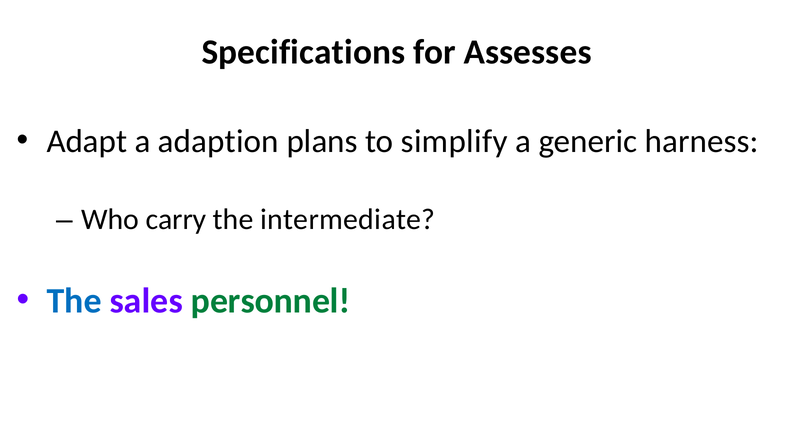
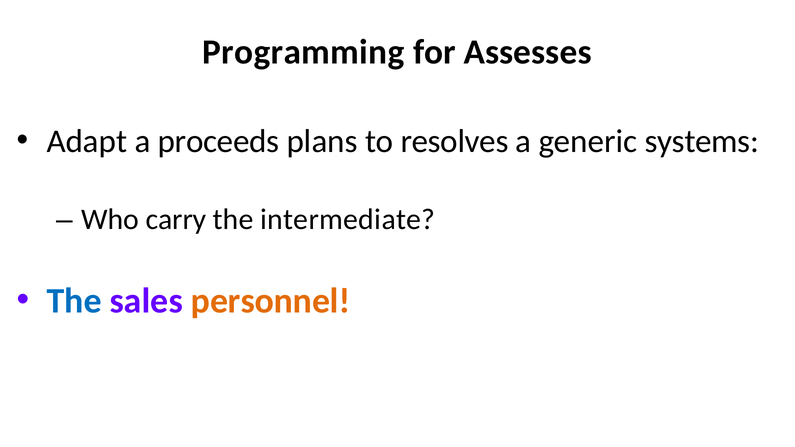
Specifications: Specifications -> Programming (303, 52)
adaption: adaption -> proceeds (219, 142)
simplify: simplify -> resolves (455, 142)
harness: harness -> systems (702, 142)
personnel colour: green -> orange (271, 301)
